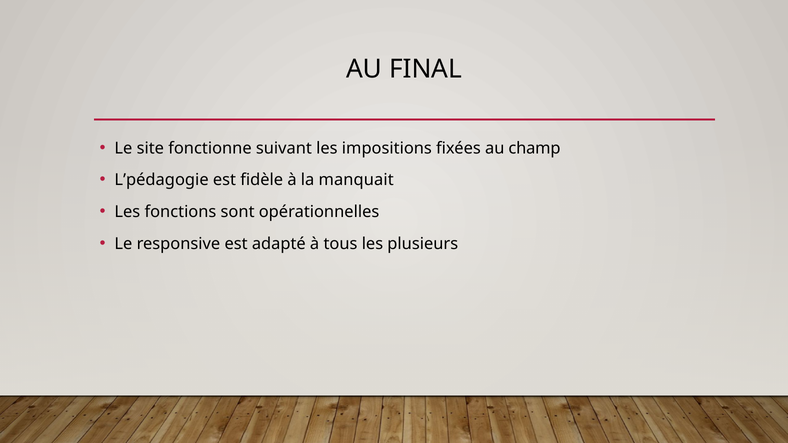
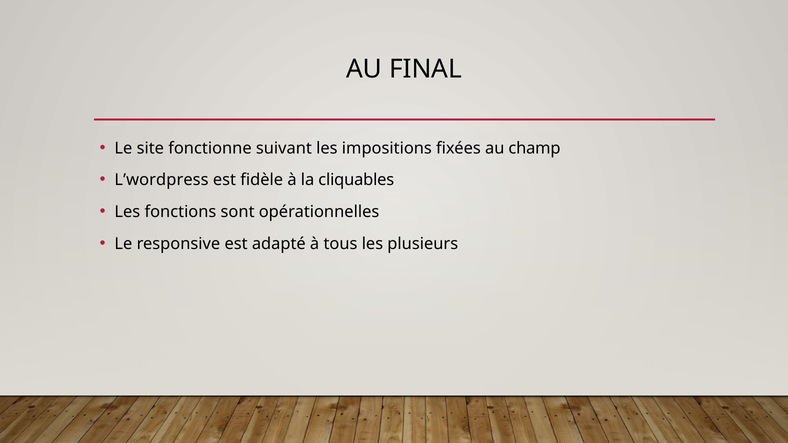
L’pédagogie: L’pédagogie -> L’wordpress (162, 180)
manquait: manquait -> cliquables (356, 180)
